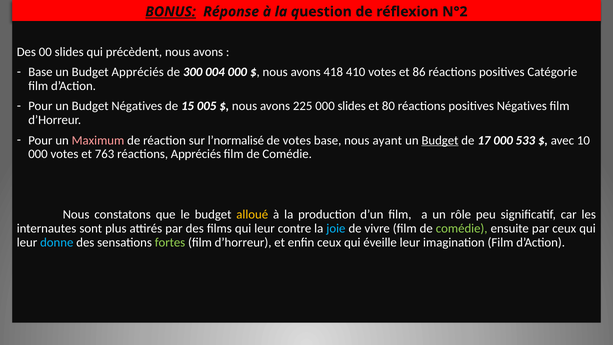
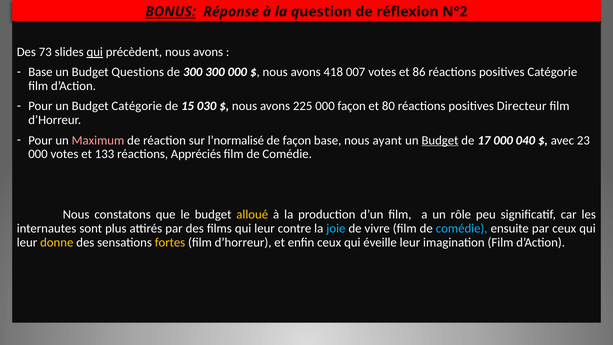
00: 00 -> 73 (45, 52)
qui underline: none -> present (95, 52)
Budget Appréciés: Appréciés -> Questions (138, 72)
300 004: 004 -> 300 (215, 72)
410: 410 -> 007 (356, 72)
Budget Négatives: Négatives -> Catégorie (137, 106)
005: 005 -> 030 (207, 106)
000 slides: slides -> façon (352, 106)
positives Négatives: Négatives -> Directeur (522, 106)
de votes: votes -> façon (297, 140)
533: 533 -> 040 (525, 140)
10: 10 -> 23 (583, 140)
763: 763 -> 133 (105, 154)
comédie colour: light green -> light blue (462, 228)
donne colour: light blue -> yellow (57, 242)
fortes colour: light green -> yellow (170, 242)
